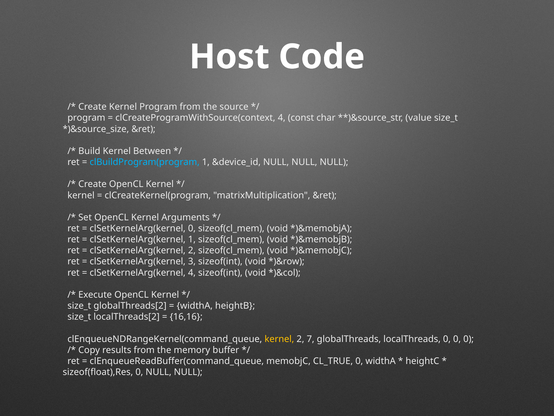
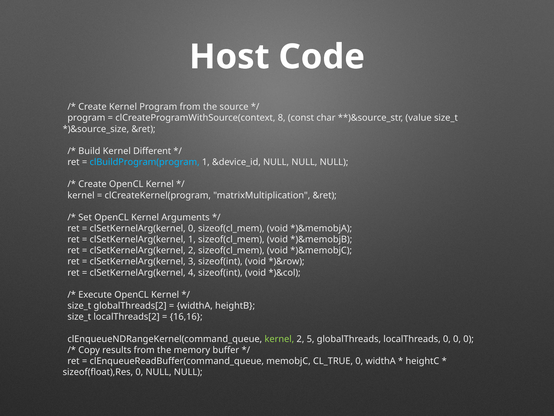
clCreateProgramWithSource(context 4: 4 -> 8 (282, 118)
Between: Between -> Different (152, 151)
kernel colour: yellow -> light green (279, 339)
7: 7 -> 5 (311, 339)
